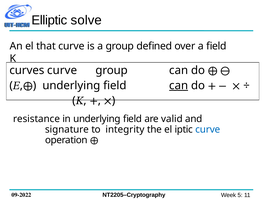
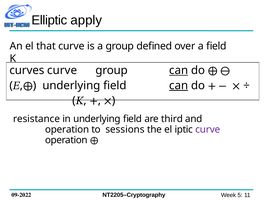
solve: solve -> apply (86, 20)
can underline: none -> present (179, 70)
valid: valid -> third (172, 119)
signature: signature -> operation (67, 129)
integrity: integrity -> sessions (125, 129)
curve colour: blue -> purple (208, 129)
